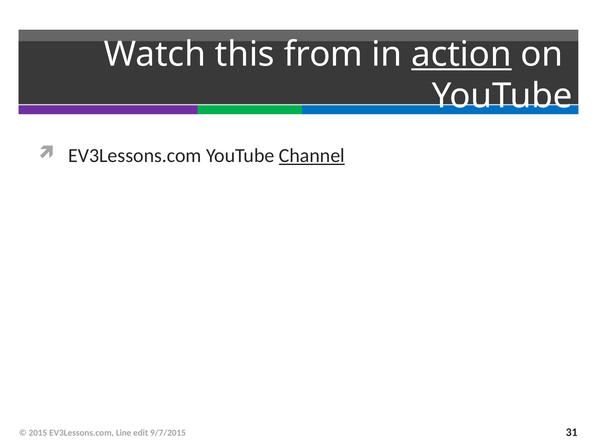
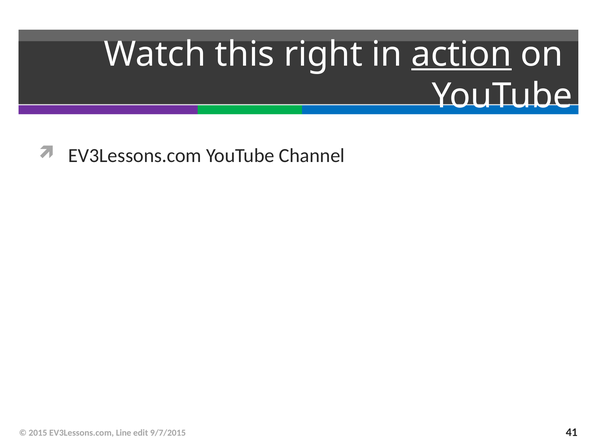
from: from -> right (323, 54)
Channel underline: present -> none (312, 156)
31: 31 -> 41 (572, 432)
